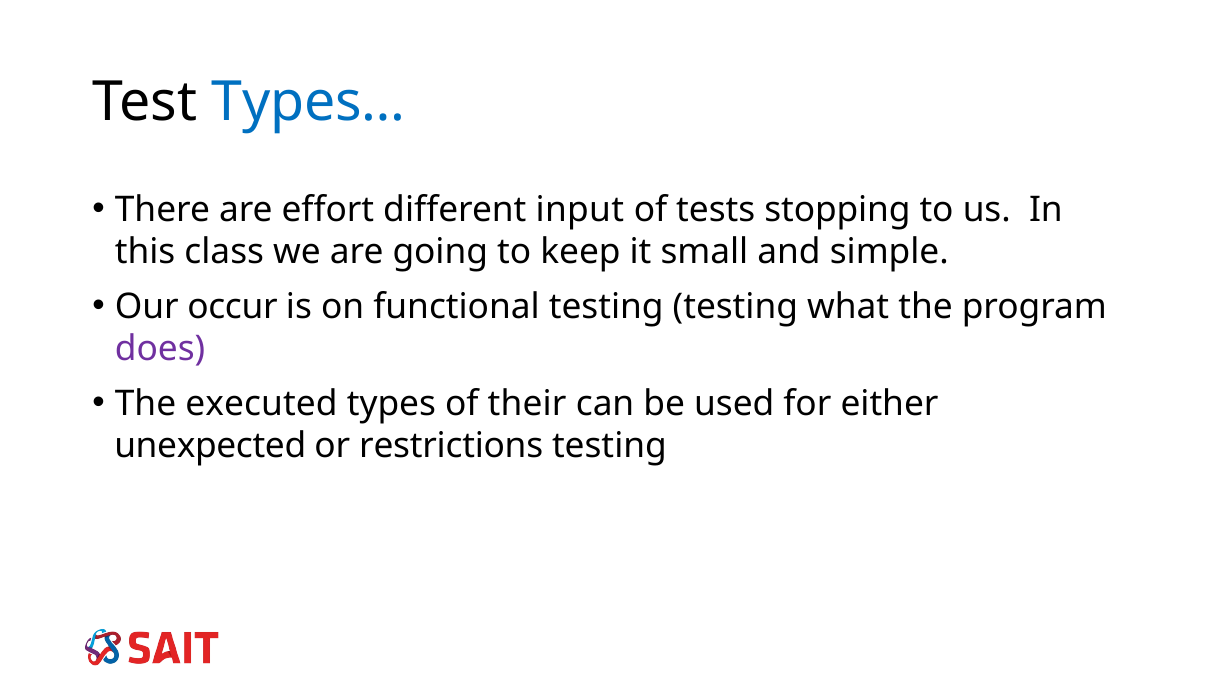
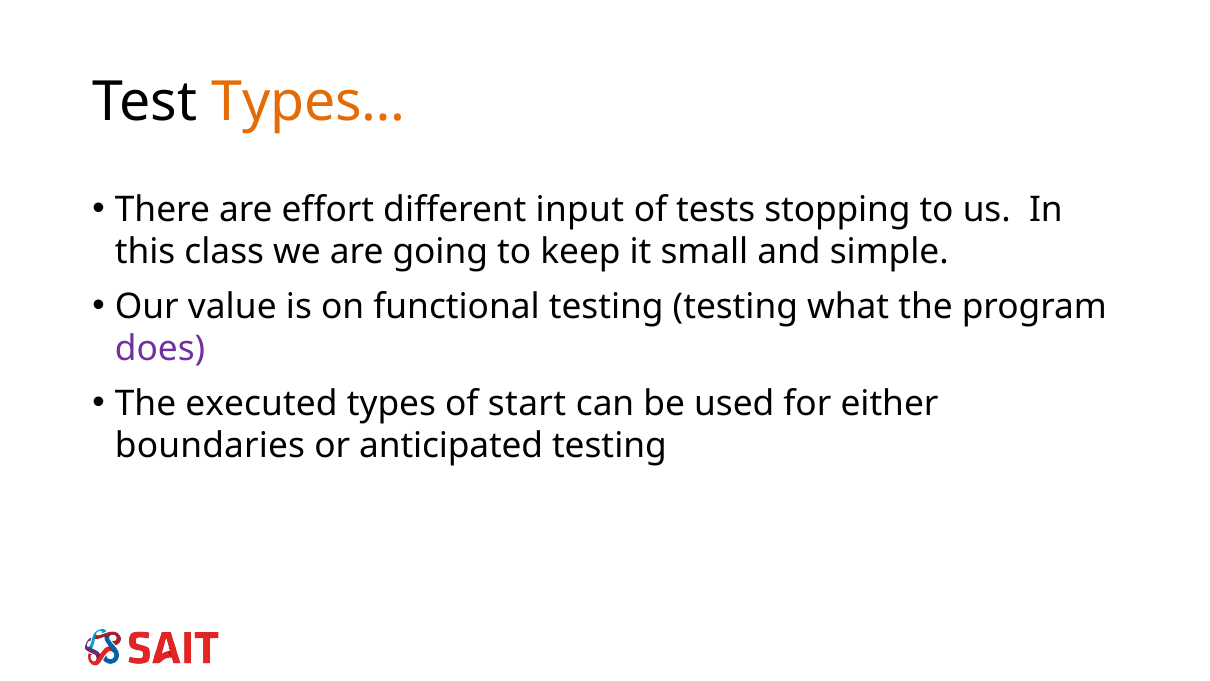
Types… colour: blue -> orange (308, 102)
occur: occur -> value (232, 306)
their: their -> start (527, 404)
unexpected: unexpected -> boundaries (210, 446)
restrictions: restrictions -> anticipated (451, 446)
